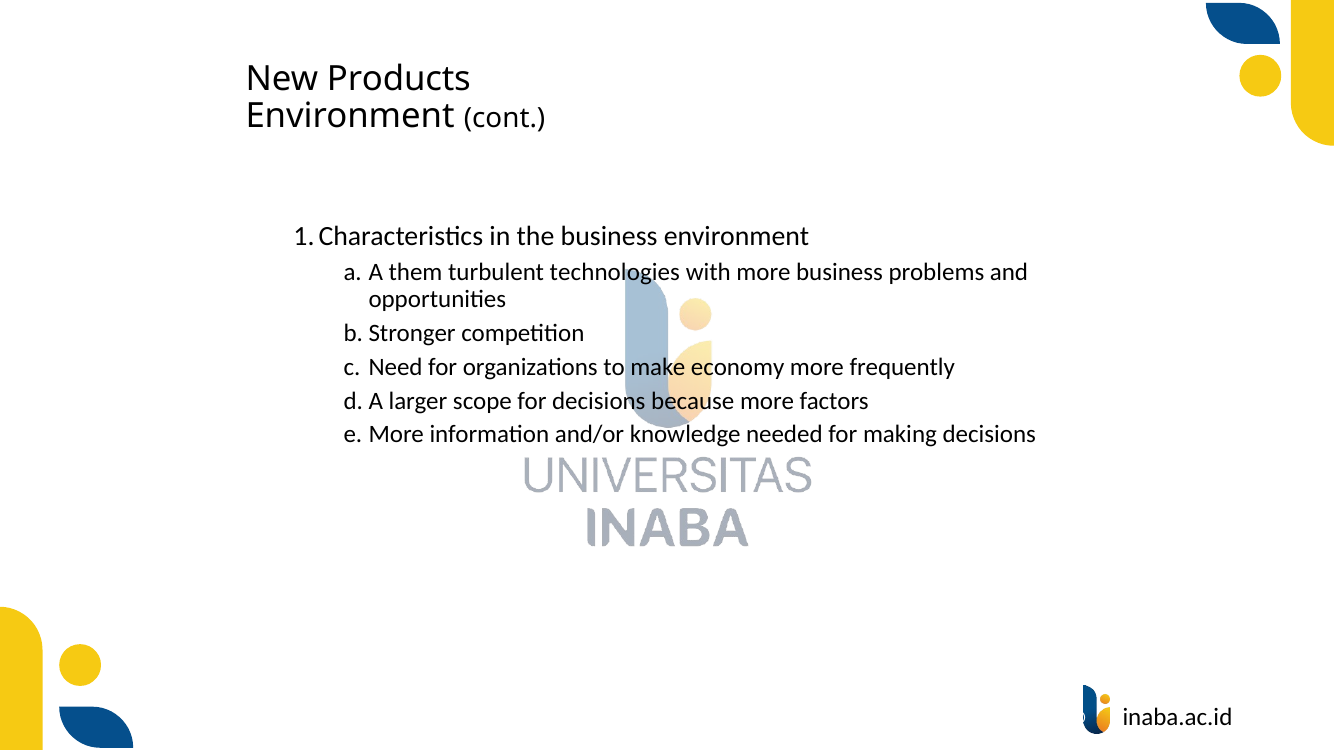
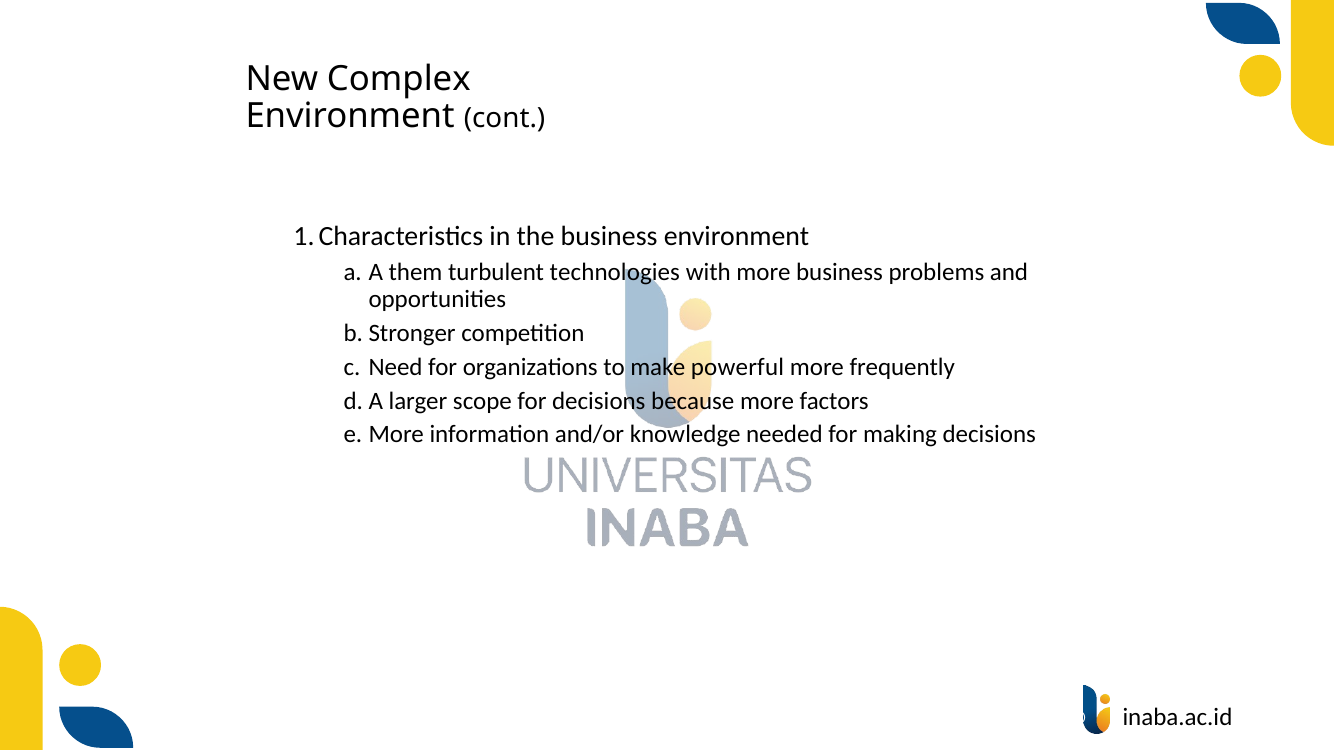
Products: Products -> Complex (399, 79)
economy: economy -> powerful (737, 367)
